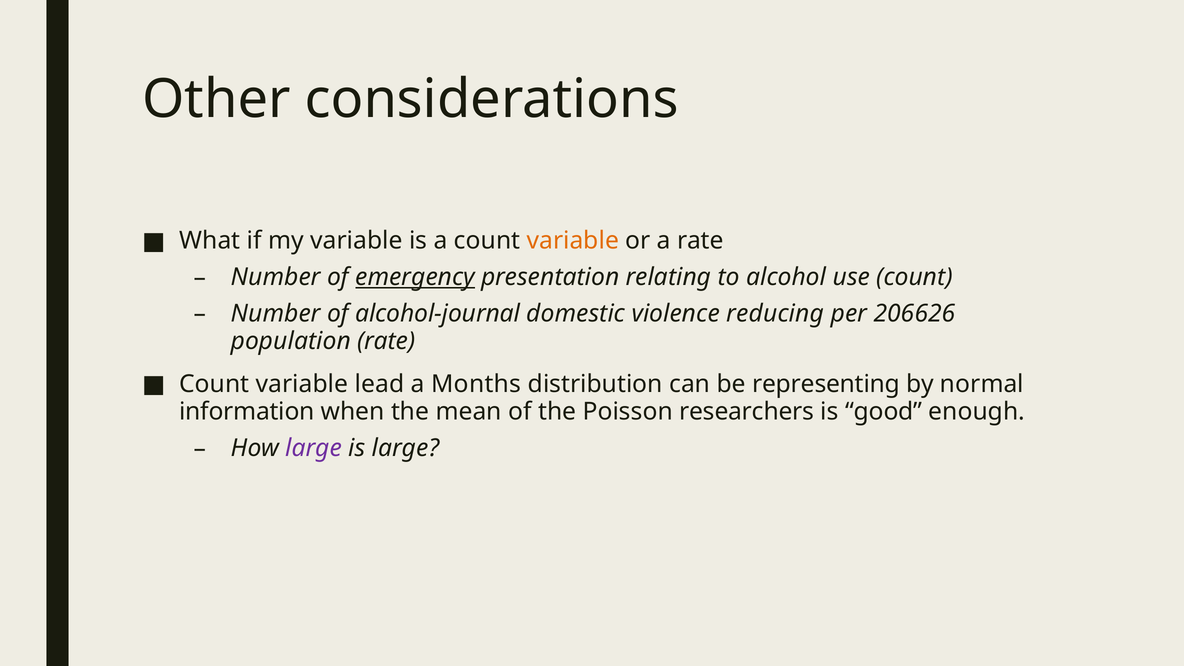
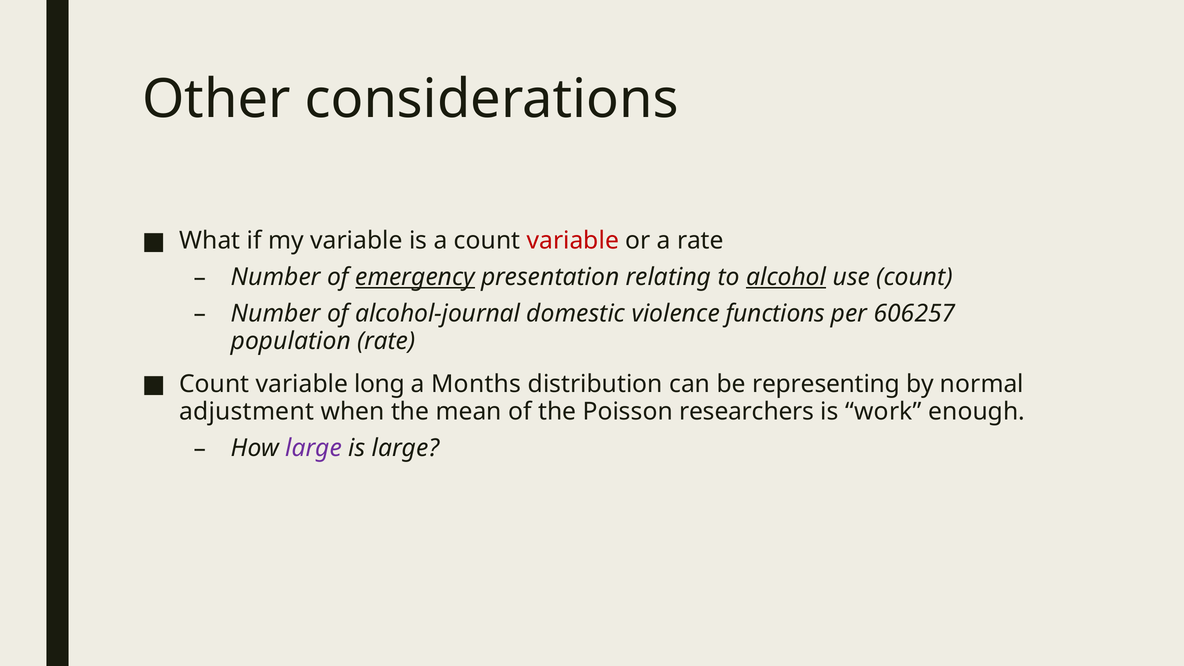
variable colour: orange -> red (573, 241)
alcohol underline: none -> present (786, 277)
reducing: reducing -> functions (775, 313)
206626: 206626 -> 606257 (915, 313)
lead: lead -> long (380, 384)
information: information -> adjustment (247, 412)
good: good -> work (883, 412)
